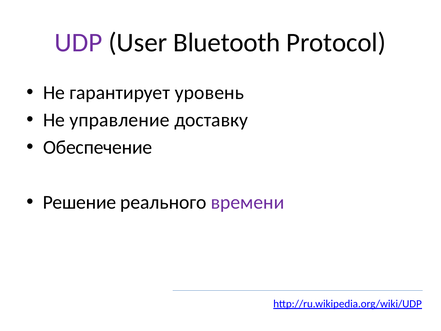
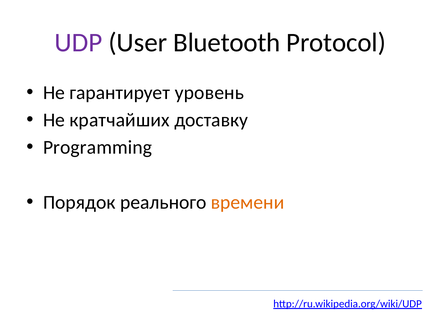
управление: управление -> кратчайших (120, 120)
Обеспечение: Обеспечение -> Programming (98, 147)
Решение: Решение -> Порядок (79, 202)
времени colour: purple -> orange (248, 202)
